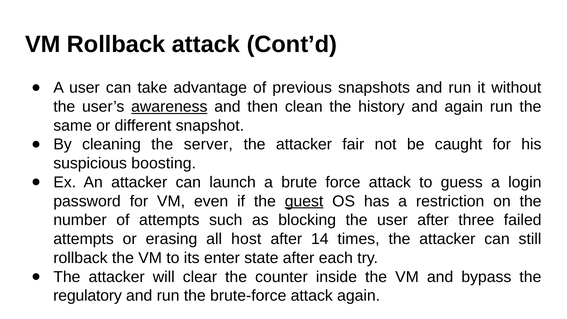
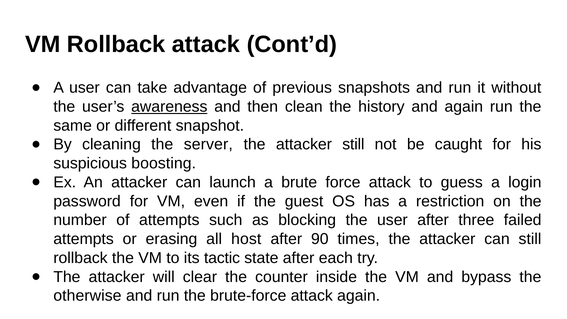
attacker fair: fair -> still (353, 144)
guest underline: present -> none (304, 201)
14: 14 -> 90 (320, 239)
enter: enter -> tactic (222, 258)
regulatory: regulatory -> otherwise (87, 296)
